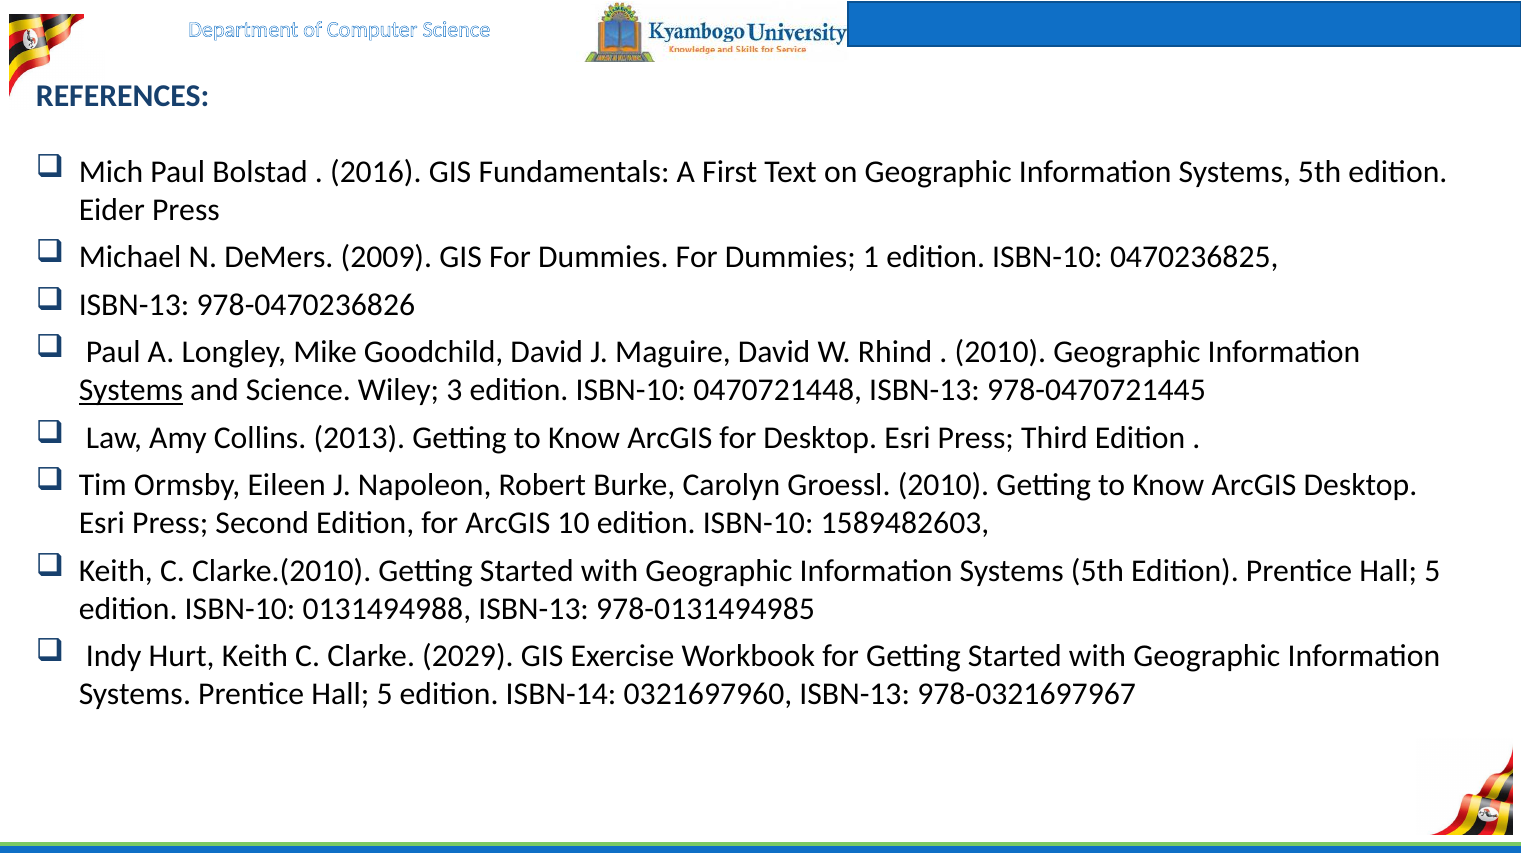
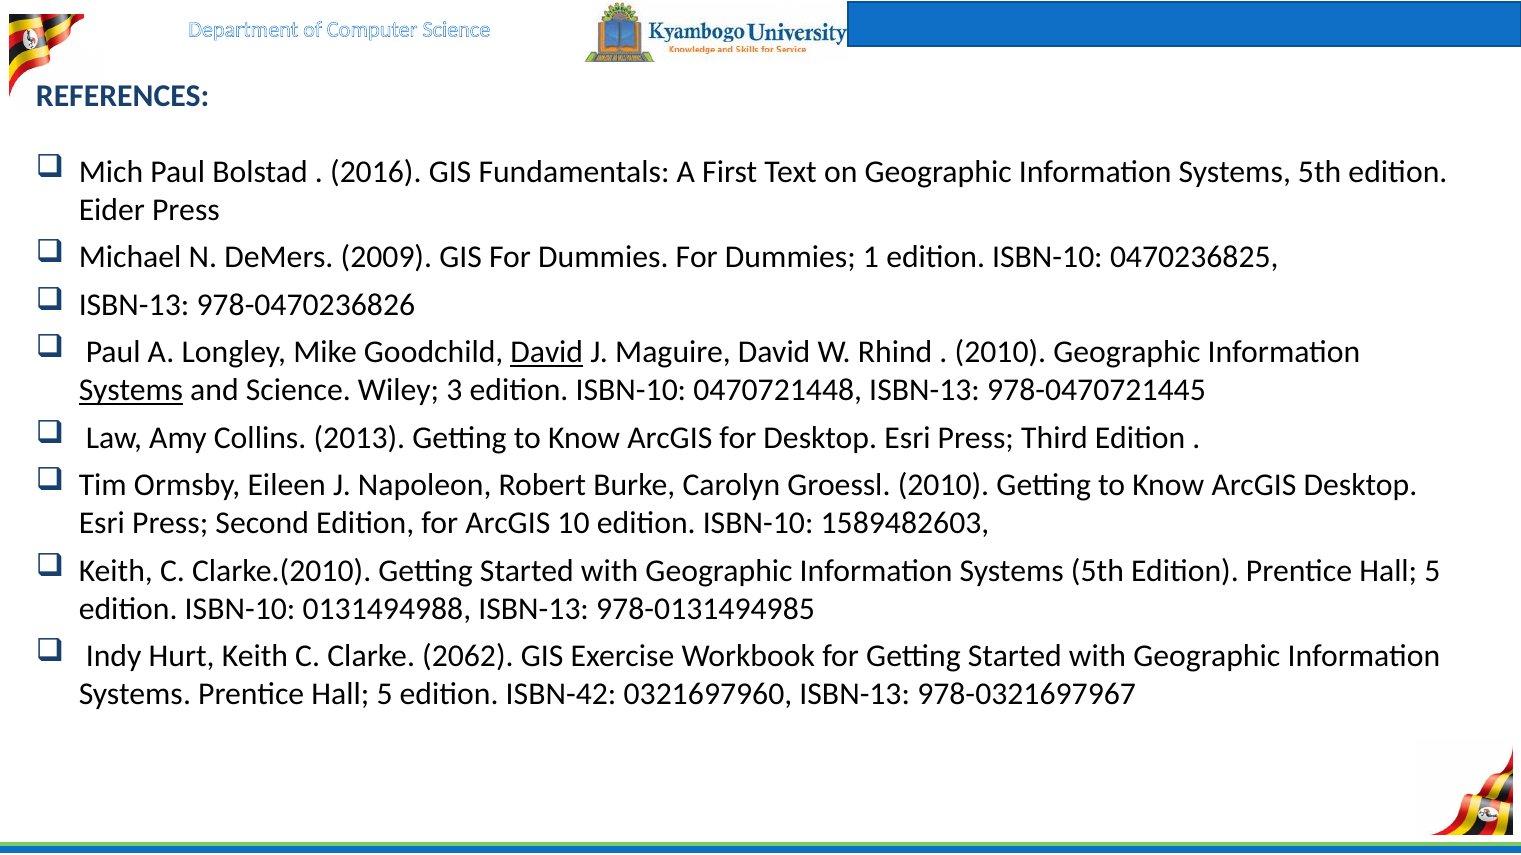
David underline: none -> present (547, 353)
2029: 2029 -> 2062 (468, 657)
ISBN-14: ISBN-14 -> ISBN-42 (561, 695)
